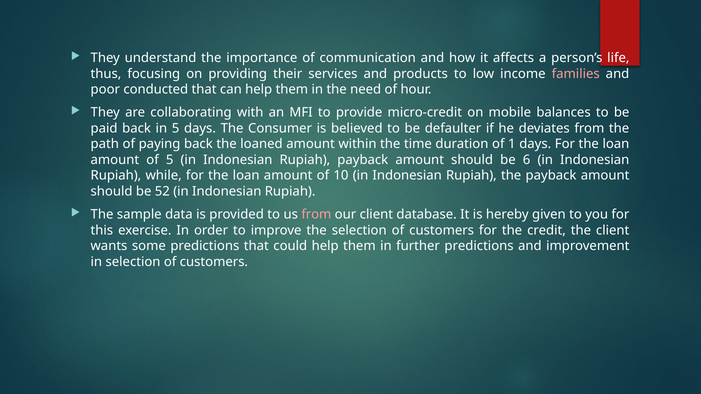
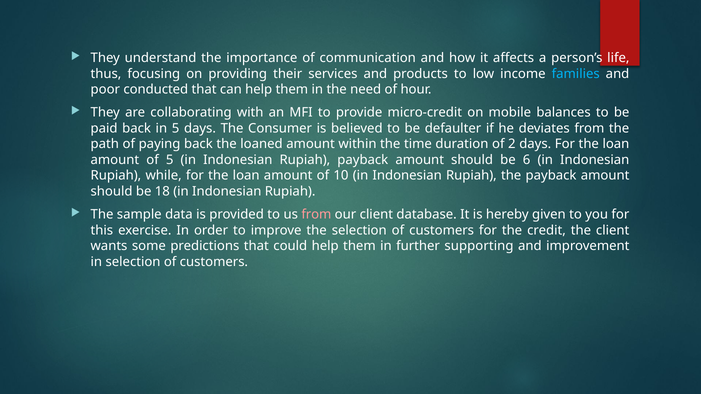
families colour: pink -> light blue (576, 74)
1: 1 -> 2 (512, 144)
52: 52 -> 18 (162, 192)
further predictions: predictions -> supporting (479, 246)
